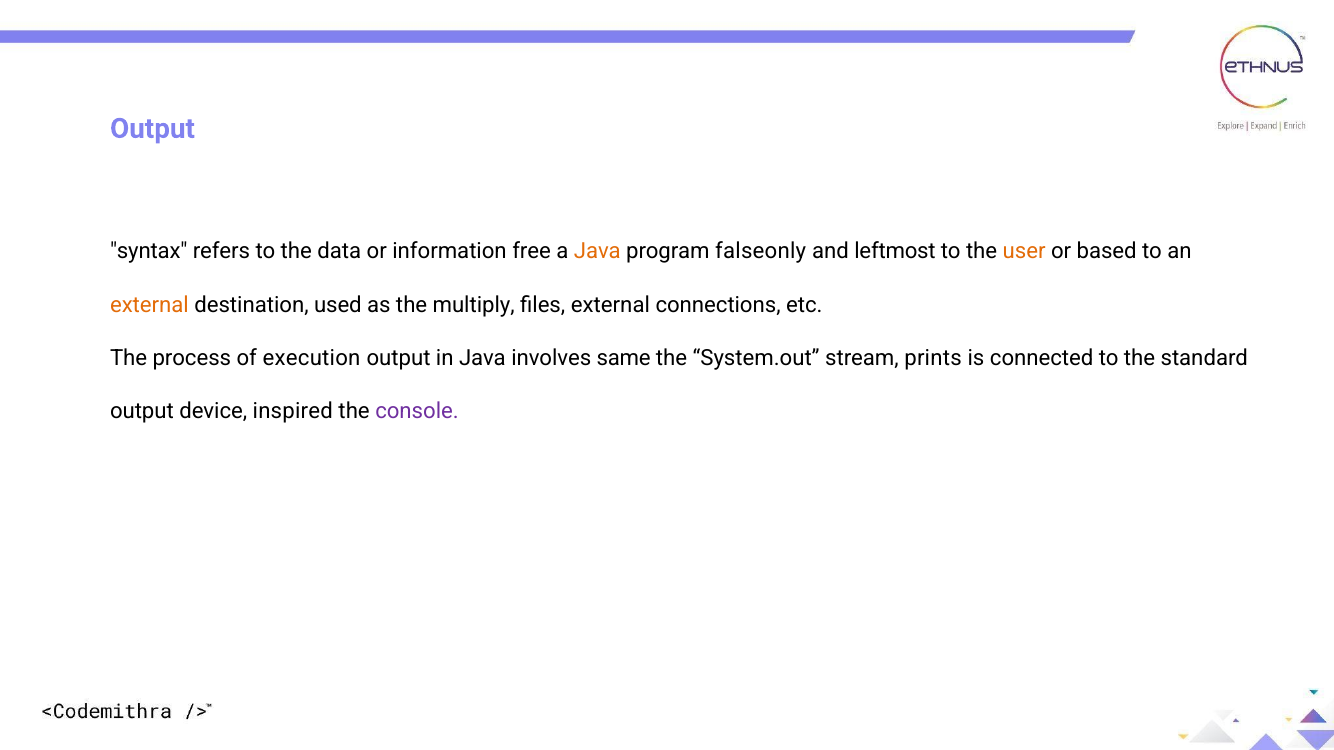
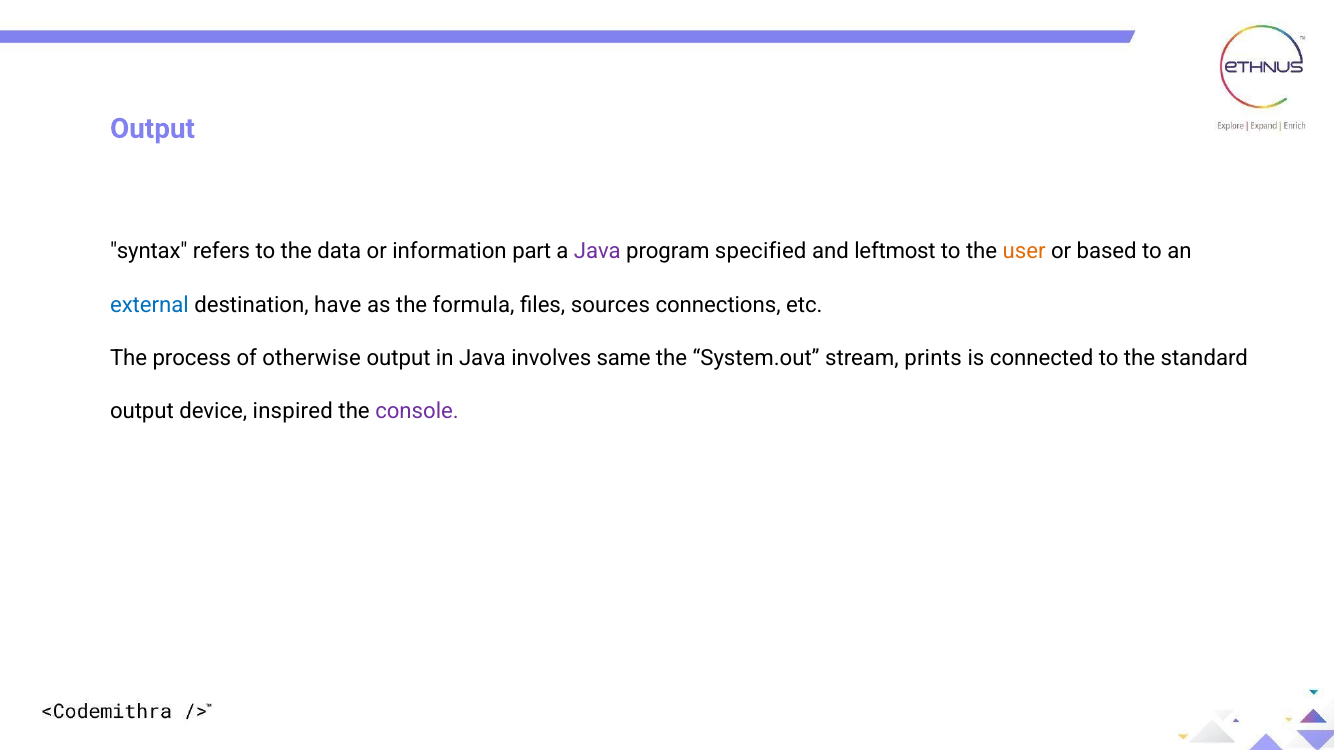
free: free -> part (532, 252)
Java colour: orange -> purple (597, 252)
falseonly: falseonly -> specified (761, 252)
external colour: orange -> blue (149, 305)
used: used -> have (338, 305)
multiply: multiply -> formula (474, 305)
files external: external -> sources (610, 305)
execution: execution -> otherwise (312, 358)
